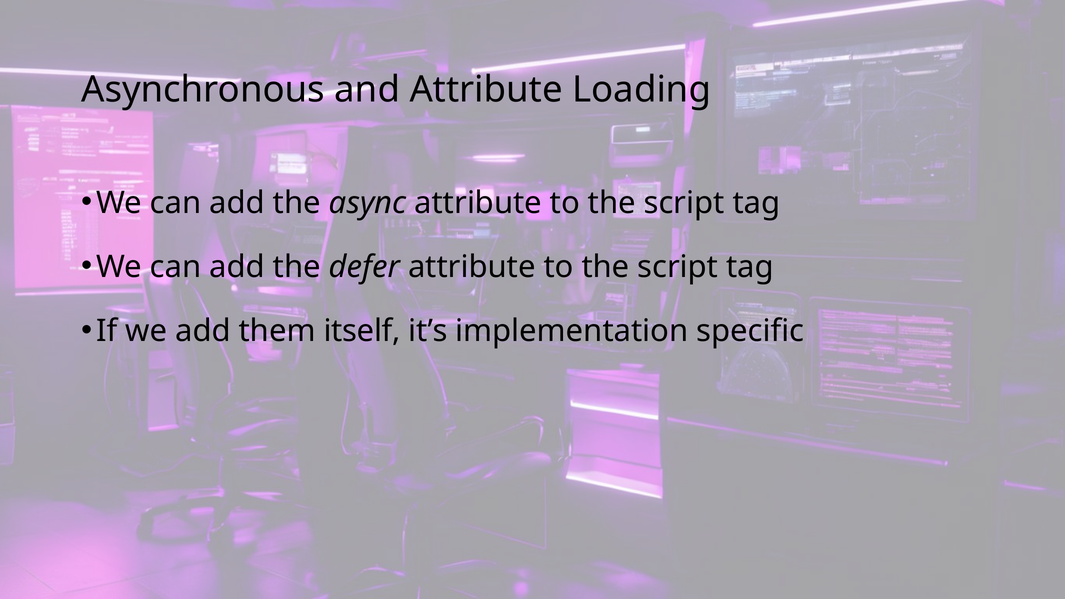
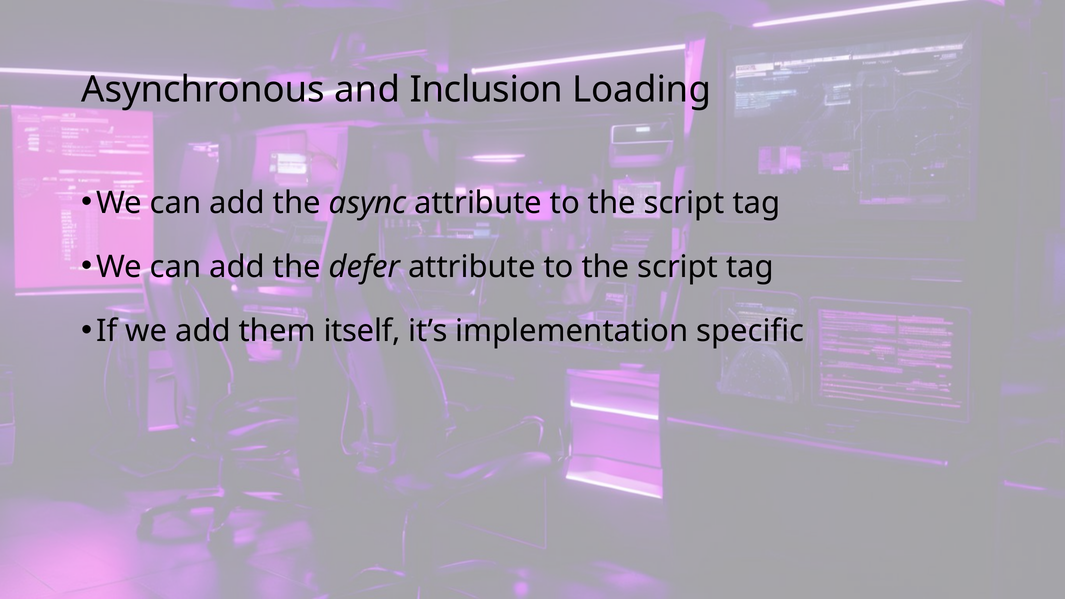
and Attribute: Attribute -> Inclusion (486, 90)
